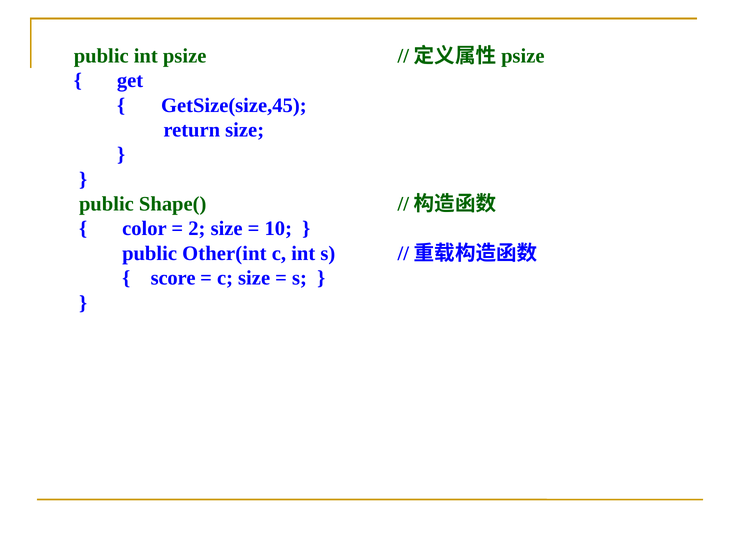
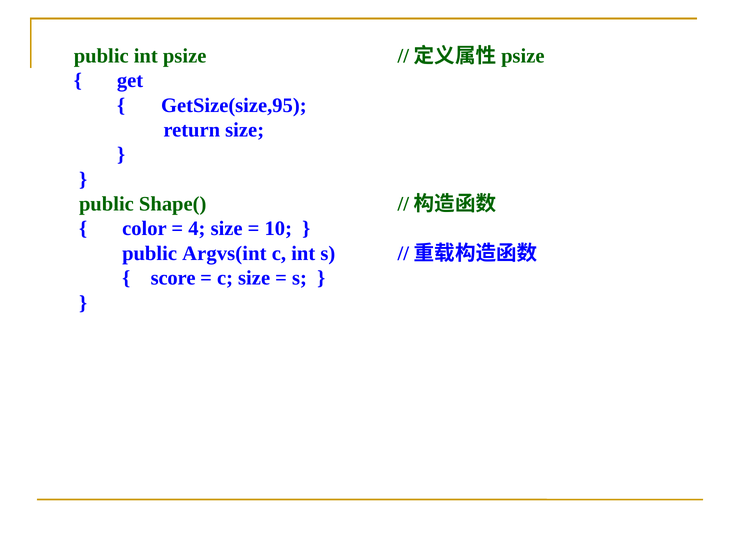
GetSize(size,45: GetSize(size,45 -> GetSize(size,95 (234, 105)
2: 2 -> 4 (197, 229)
Other(int: Other(int -> Argvs(int (224, 253)
